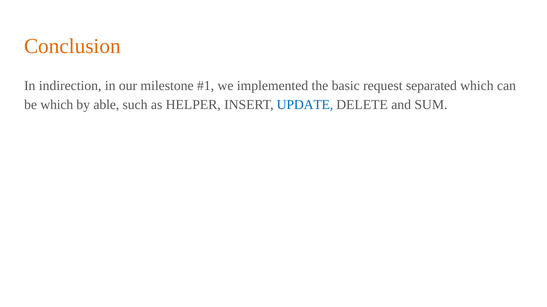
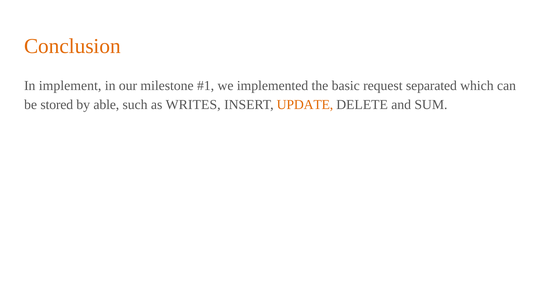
indirection: indirection -> implement (70, 86)
be which: which -> stored (57, 105)
HELPER: HELPER -> WRITES (193, 105)
UPDATE colour: blue -> orange (305, 105)
